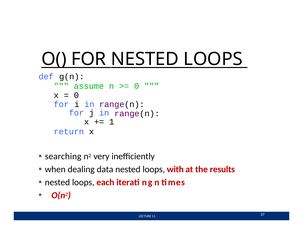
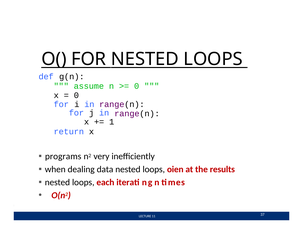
searching: searching -> programs (63, 157)
with: with -> oien (175, 170)
